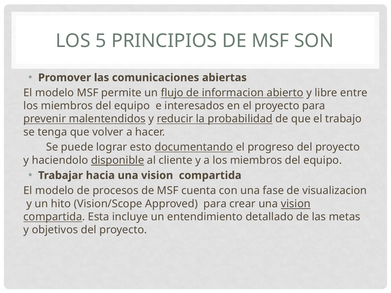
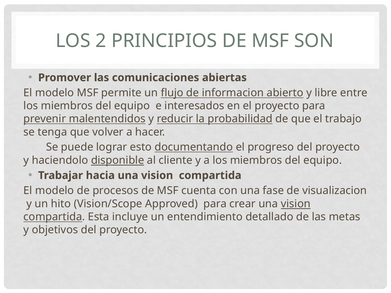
5: 5 -> 2 (101, 41)
